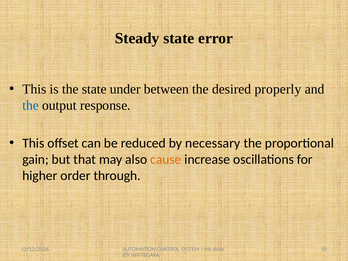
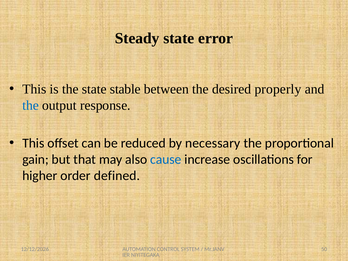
under: under -> stable (125, 89)
cause colour: orange -> blue (166, 159)
through: through -> defined (117, 176)
